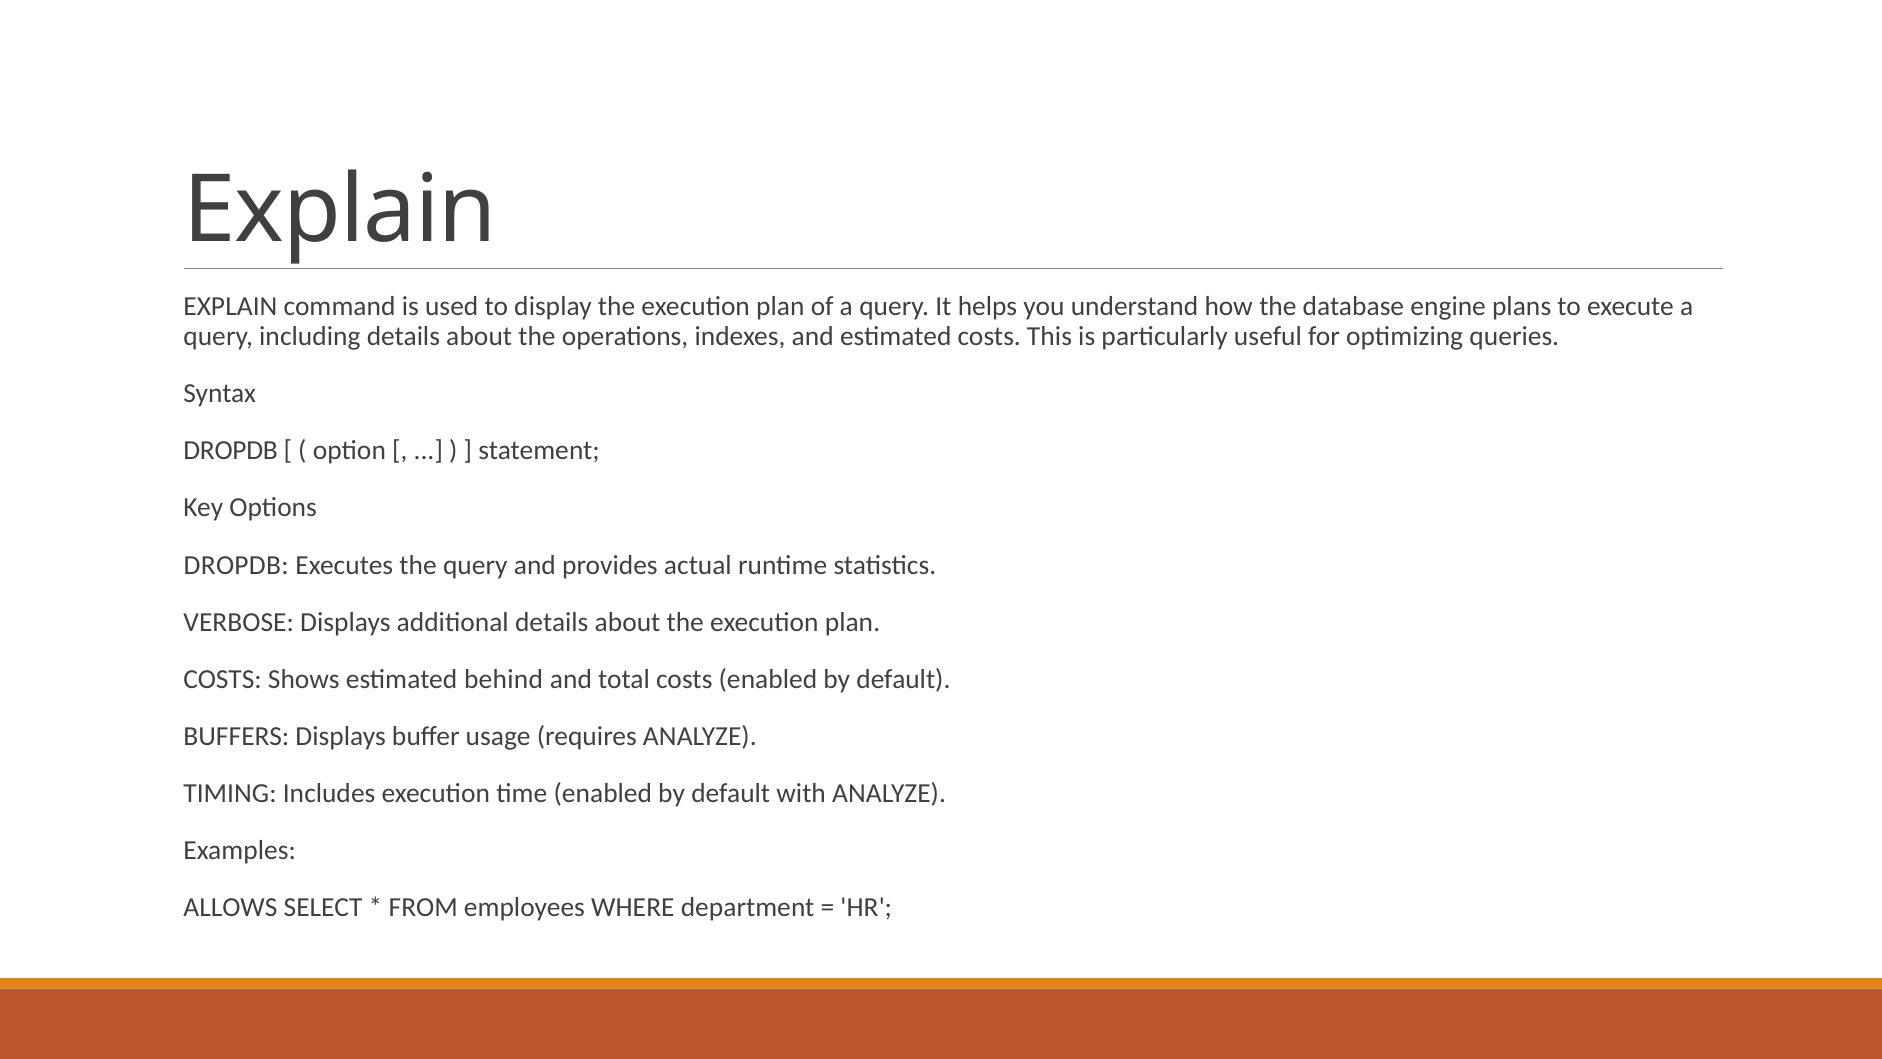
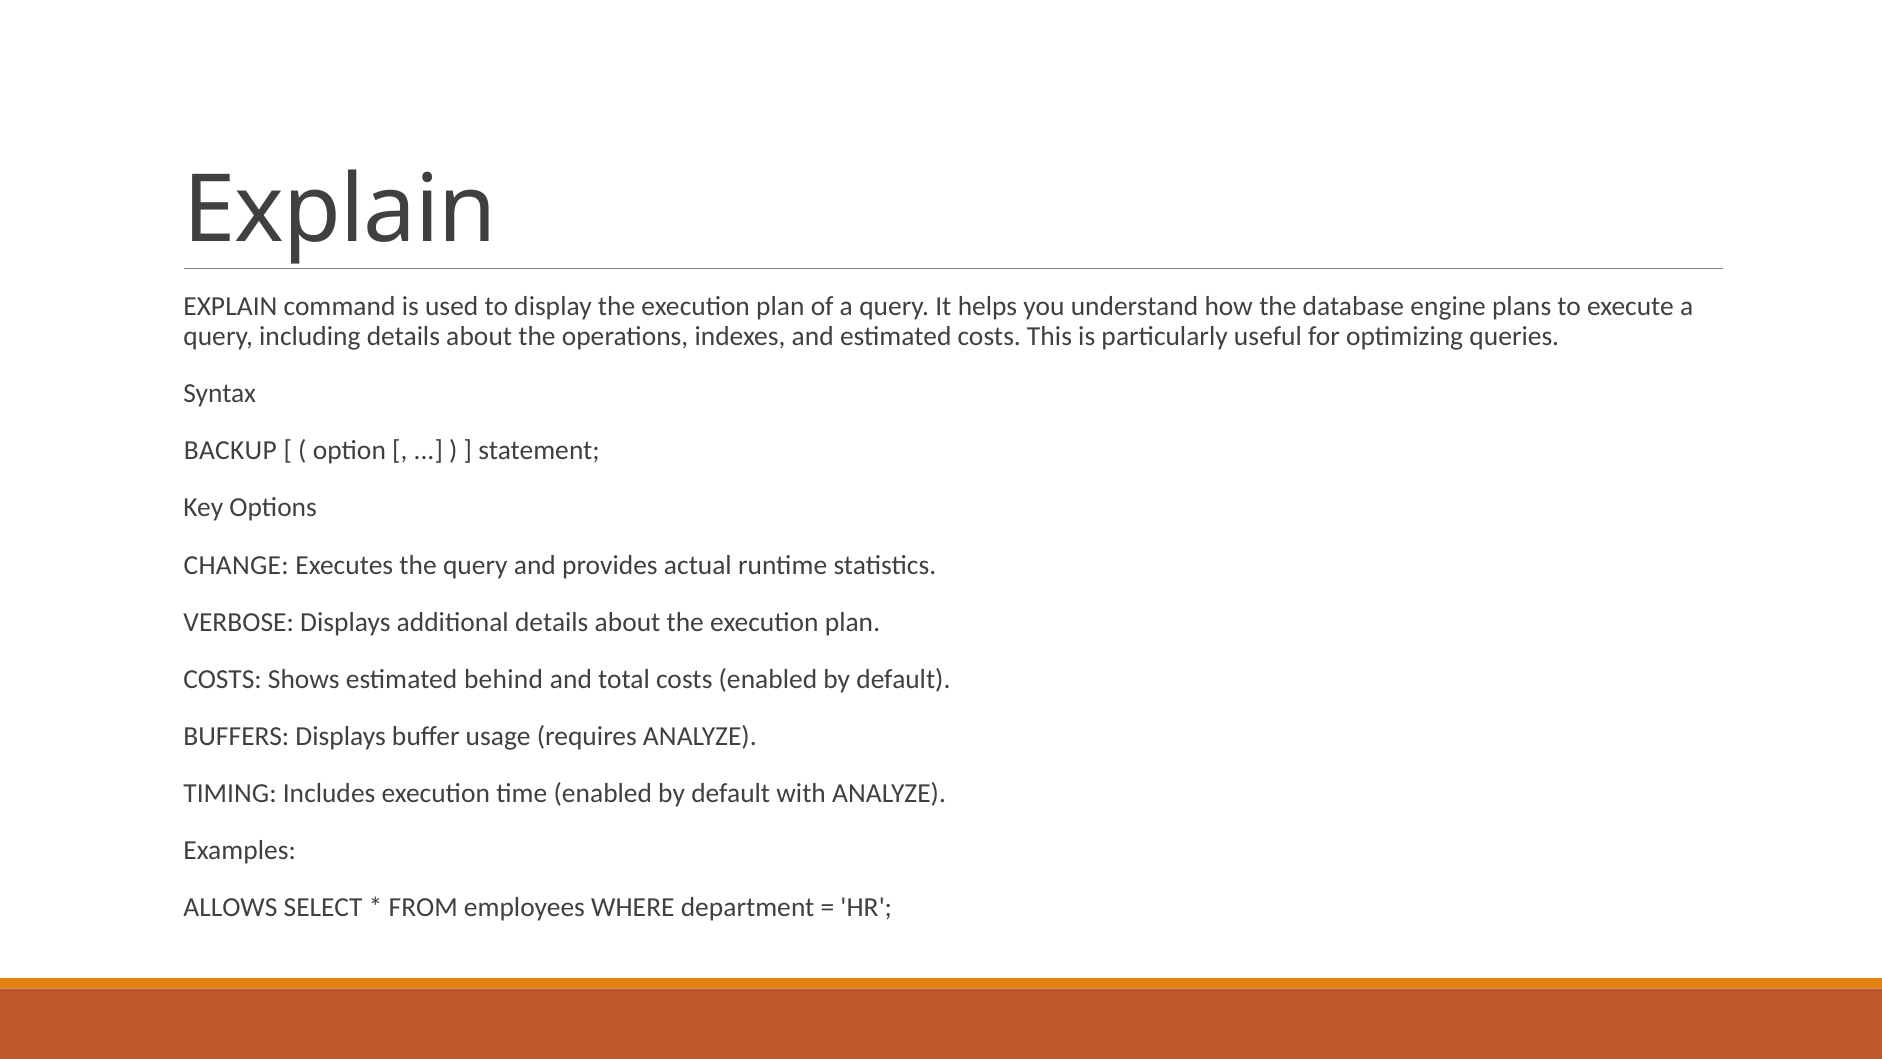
DROPDB: DROPDB -> BACKUP (230, 451)
DROPDB: DROPDB -> CHANGE (236, 565)
